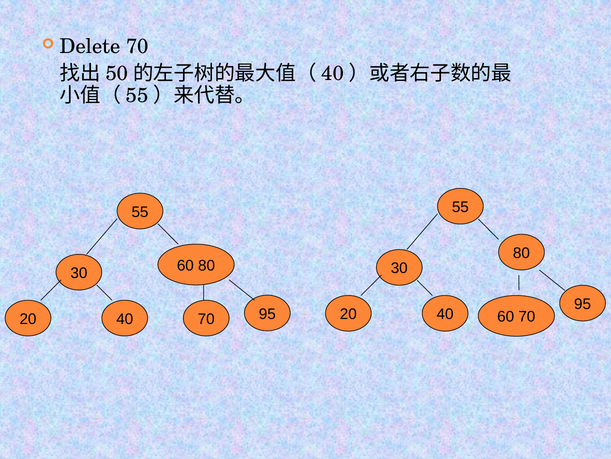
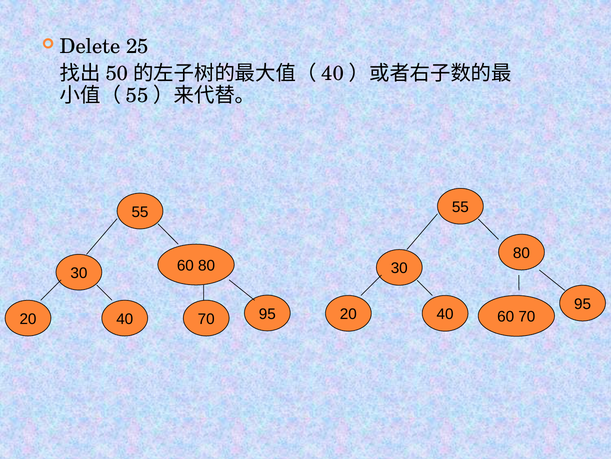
Delete 70: 70 -> 25 (137, 46)
